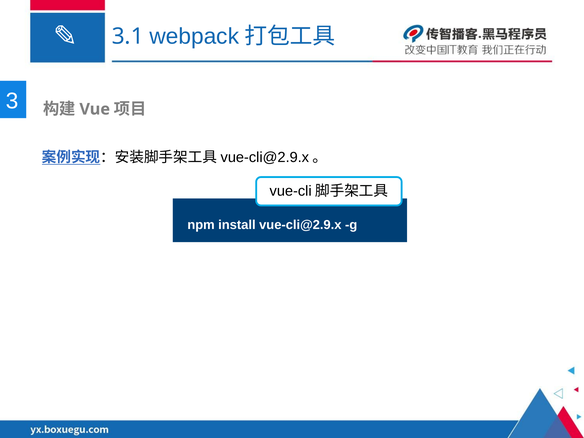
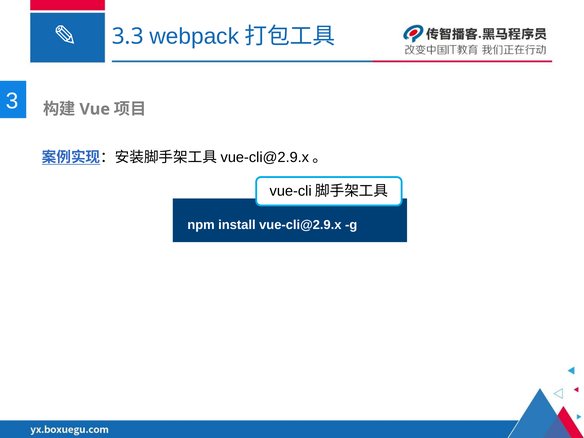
3.1: 3.1 -> 3.3 (128, 36)
